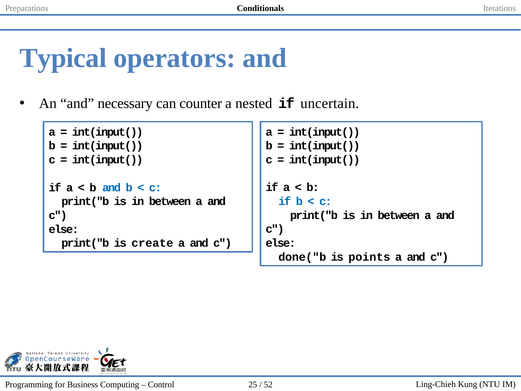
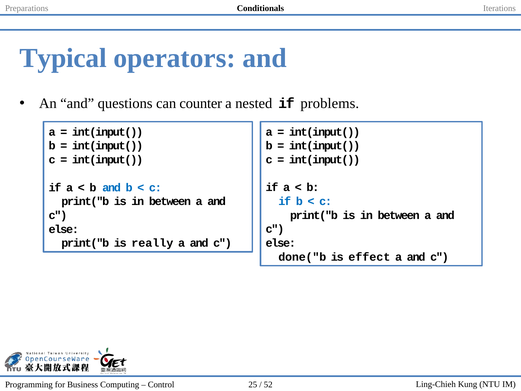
necessary: necessary -> questions (125, 103)
uncertain: uncertain -> problems (330, 103)
create: create -> really (152, 243)
points: points -> effect (369, 257)
